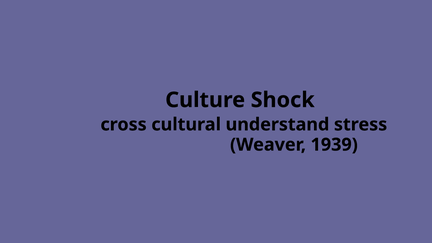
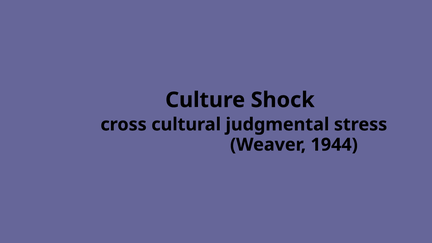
understand: understand -> judgmental (277, 125)
1939: 1939 -> 1944 (334, 145)
